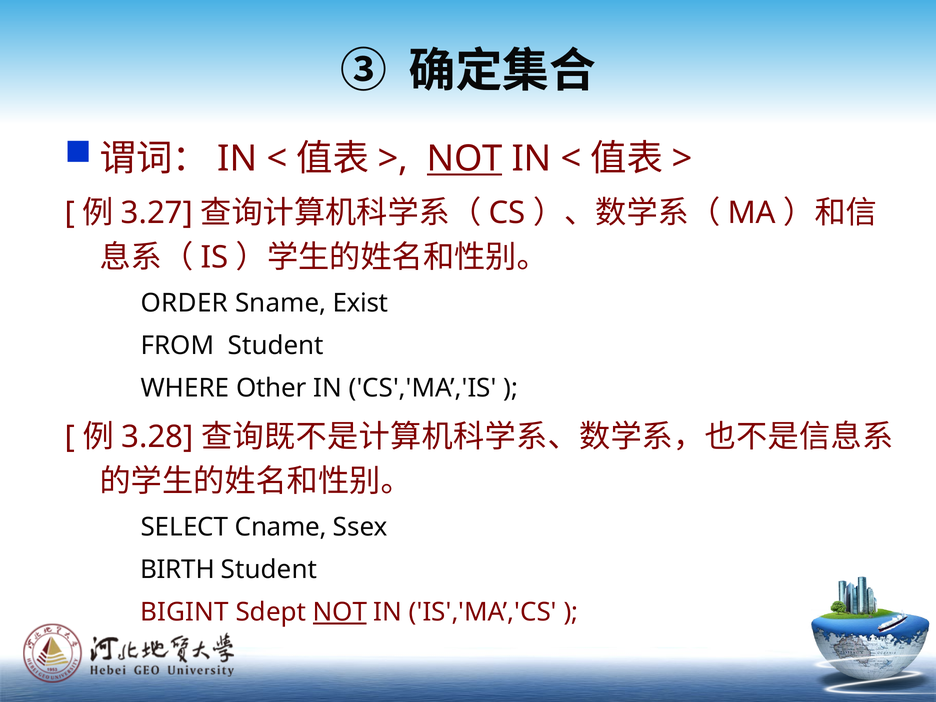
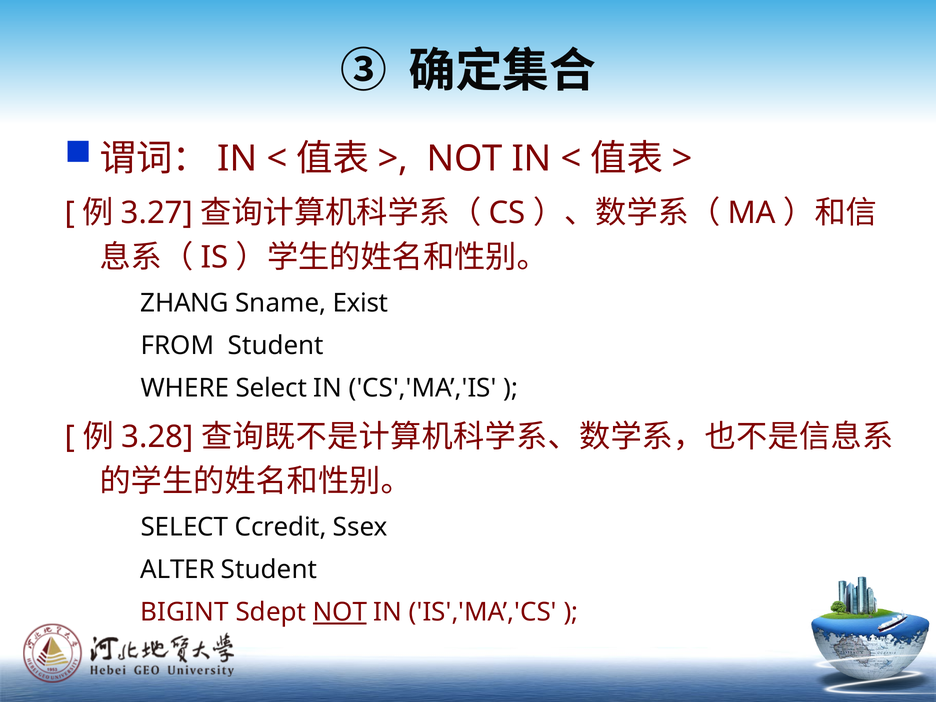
NOT underline: present -> none (465, 159)
ORDER: ORDER -> ZHANG (185, 303)
WHERE Other: Other -> Select (271, 388)
Cname: Cname -> Ccredit (281, 527)
BIRTH: BIRTH -> ALTER (178, 570)
